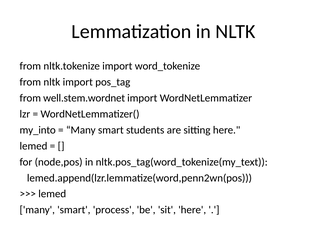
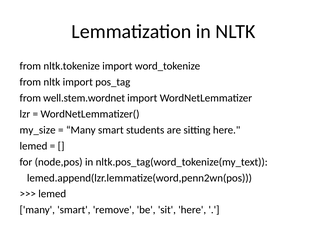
my_into: my_into -> my_size (38, 130)
process: process -> remove (114, 210)
